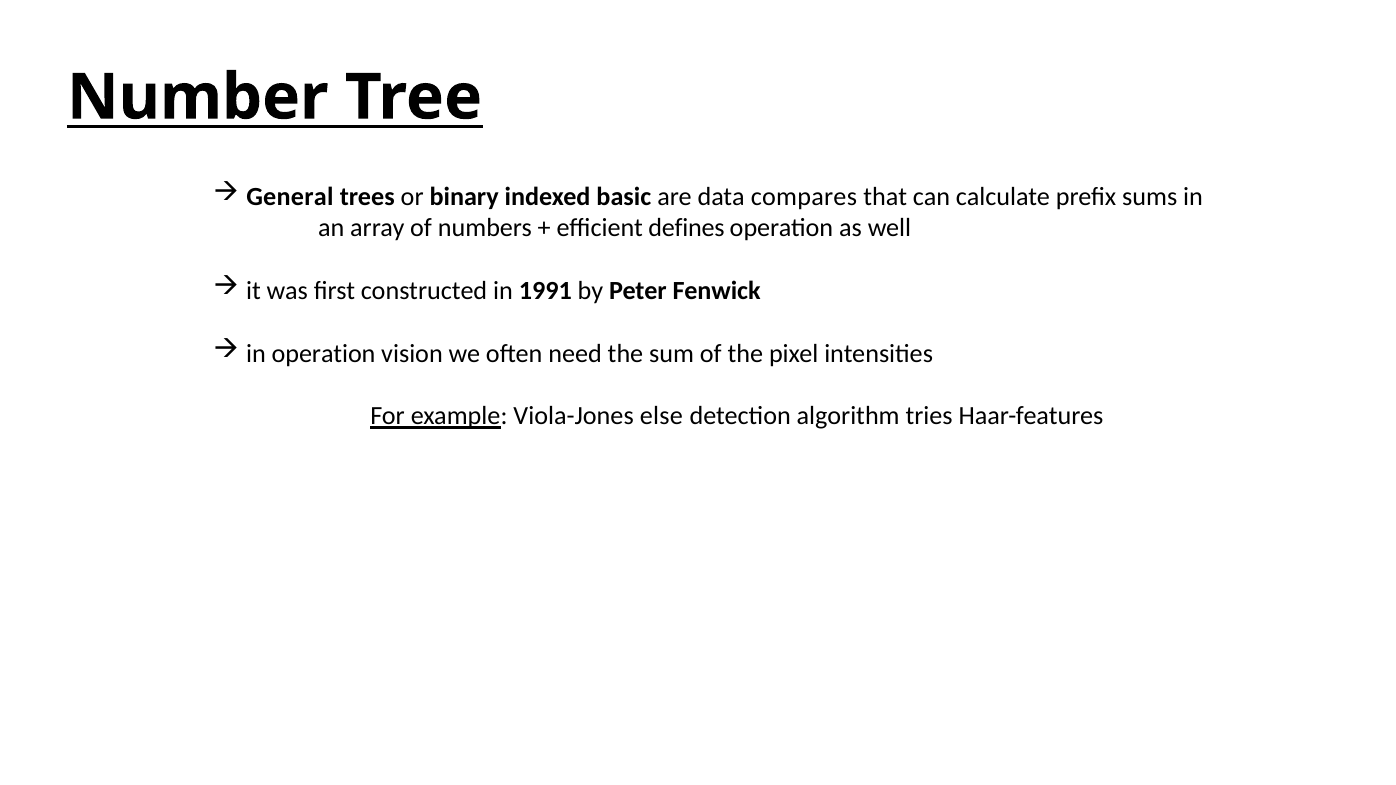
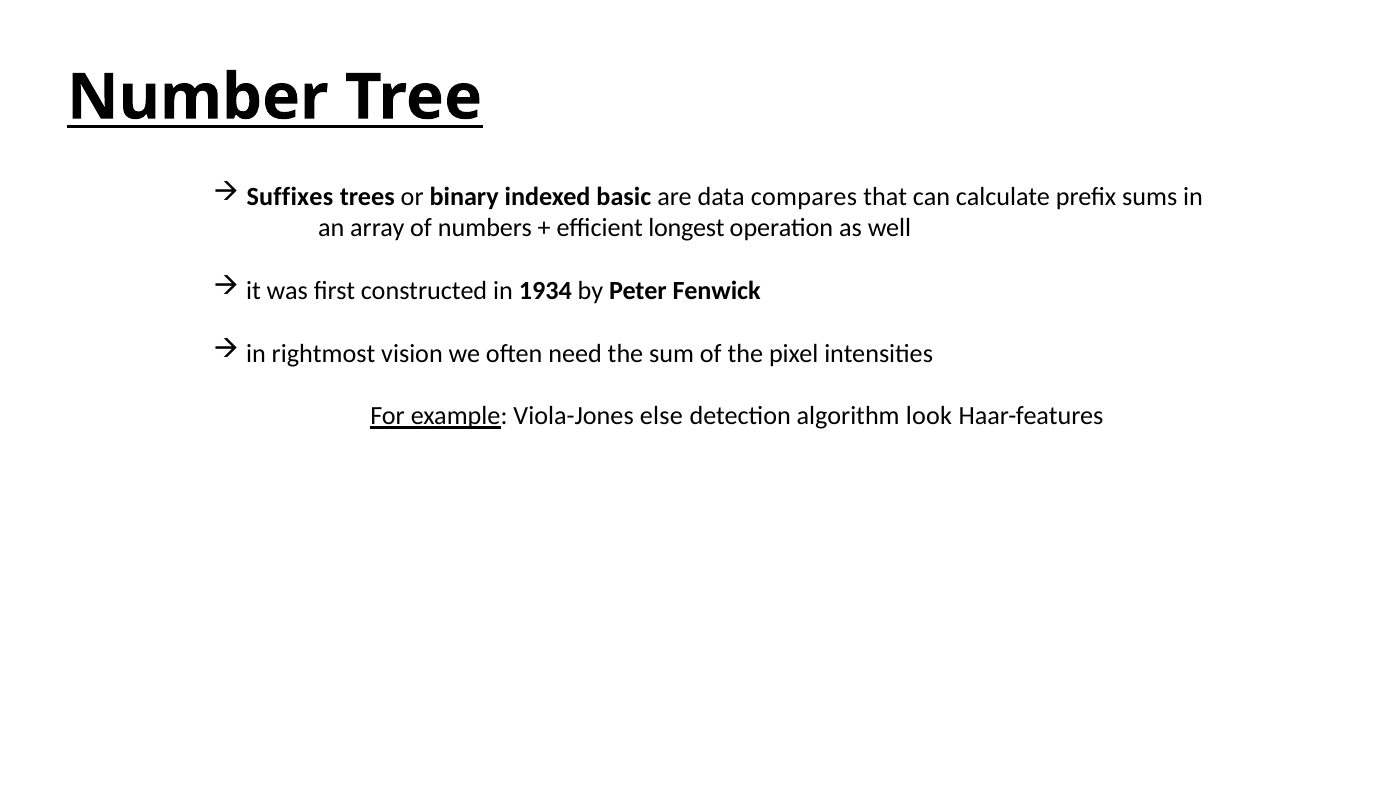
General: General -> Suffixes (290, 196)
defines: defines -> longest (686, 228)
1991: 1991 -> 1934 (545, 291)
in operation: operation -> rightmost (324, 353)
tries: tries -> look (929, 416)
